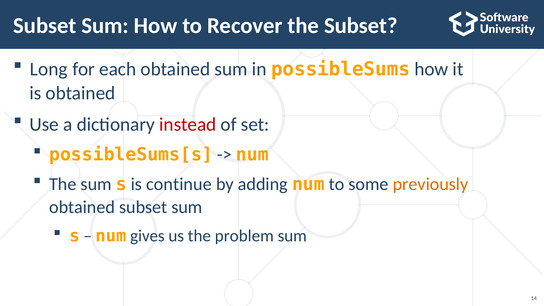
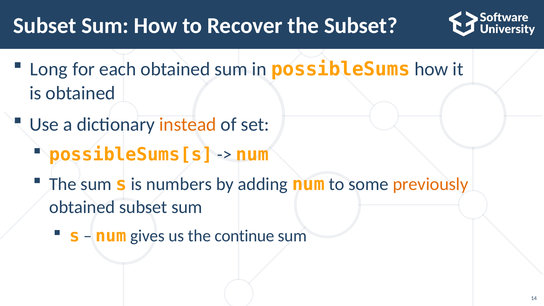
instead colour: red -> orange (188, 124)
continue: continue -> numbers (179, 184)
problem: problem -> continue (244, 236)
